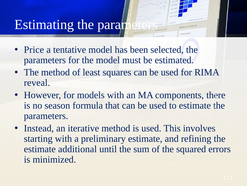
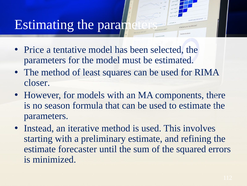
reveal: reveal -> closer (37, 82)
additional: additional -> forecaster (77, 148)
